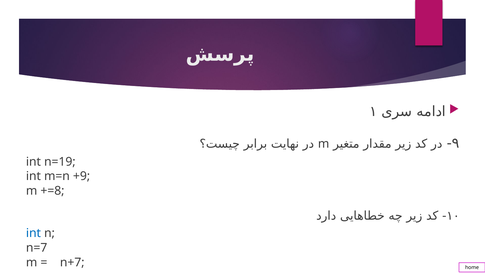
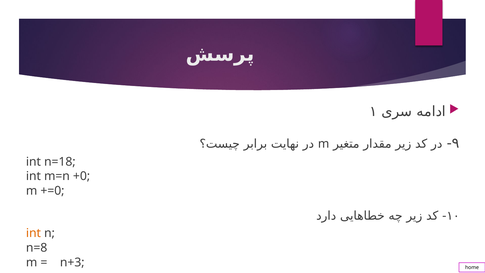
n=19: n=19 -> n=18 (60, 162)
+9: +9 -> +0 (82, 176)
+=8: +=8 -> +=0 (52, 191)
int colour: blue -> orange (33, 233)
n=7: n=7 -> n=8 (37, 248)
n+7: n+7 -> n+3 (72, 262)
